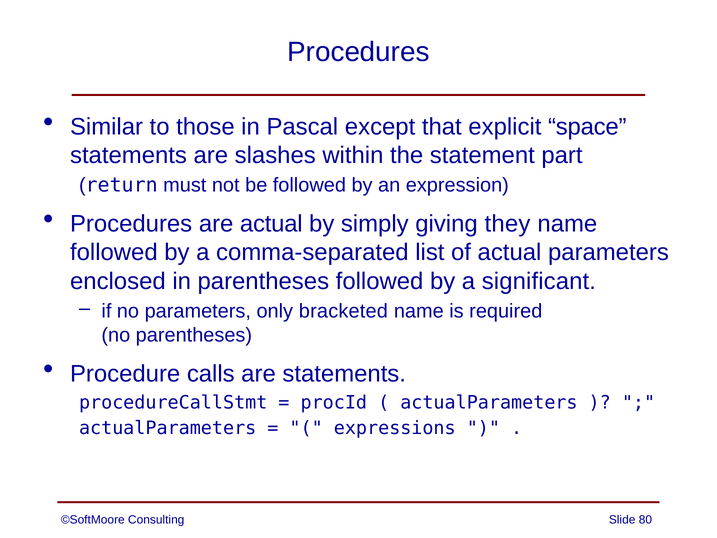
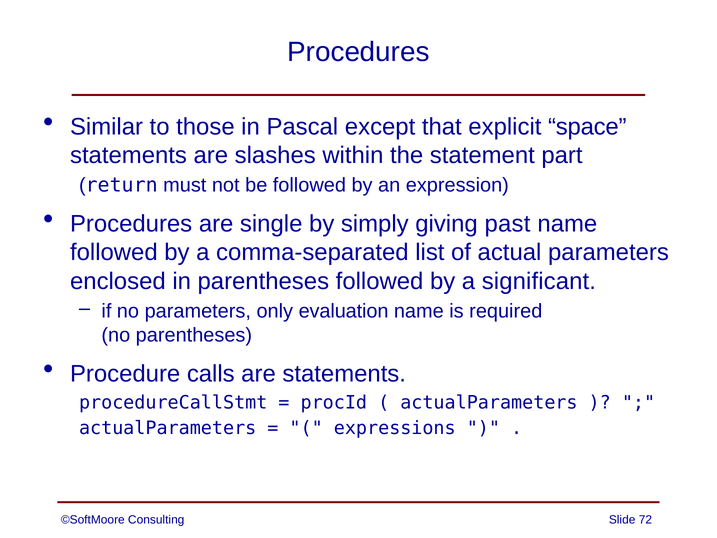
are actual: actual -> single (271, 224)
they: they -> past (507, 224)
bracketed: bracketed -> evaluation (344, 311)
80: 80 -> 72 (645, 519)
